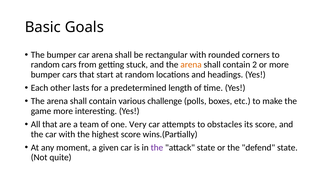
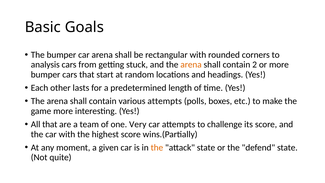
random: random -> analysis (45, 65)
various challenge: challenge -> attempts (165, 101)
obstacles: obstacles -> challenge (225, 124)
the colour: purple -> orange (157, 147)
